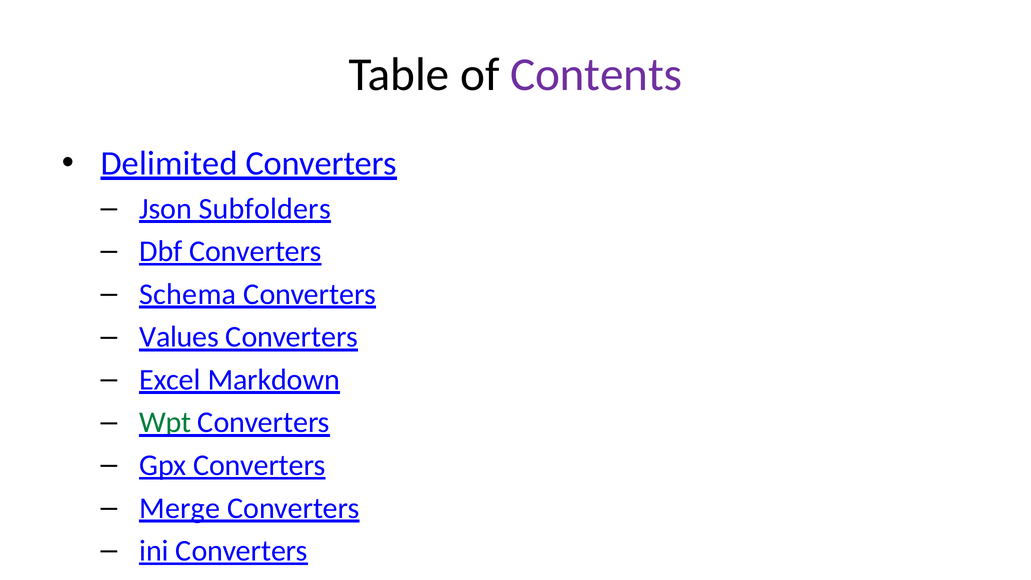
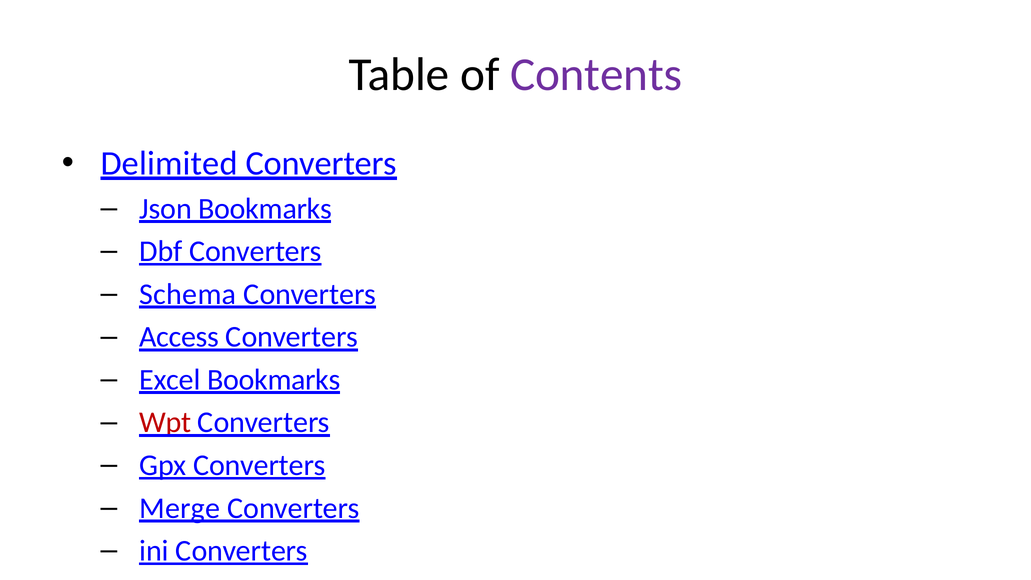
Json Subfolders: Subfolders -> Bookmarks (265, 209)
Values: Values -> Access (179, 337)
Excel Markdown: Markdown -> Bookmarks (274, 380)
Wpt colour: green -> red (165, 422)
